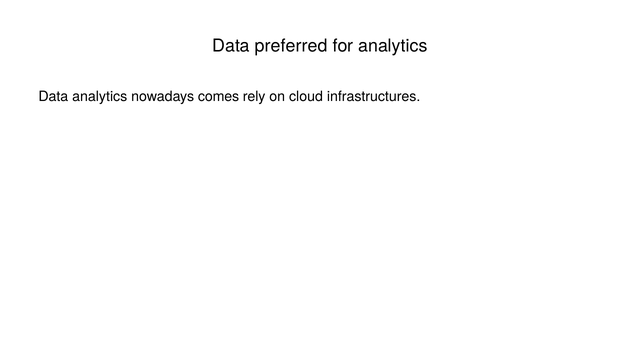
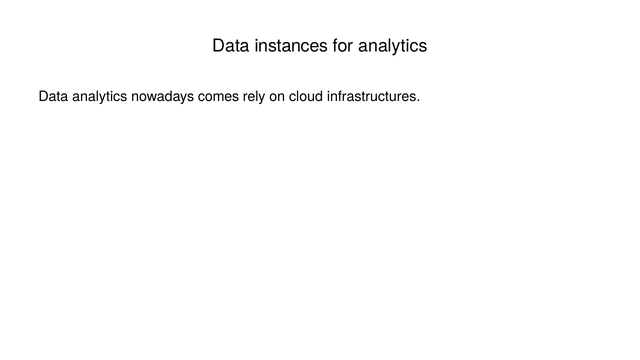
preferred: preferred -> instances (291, 46)
